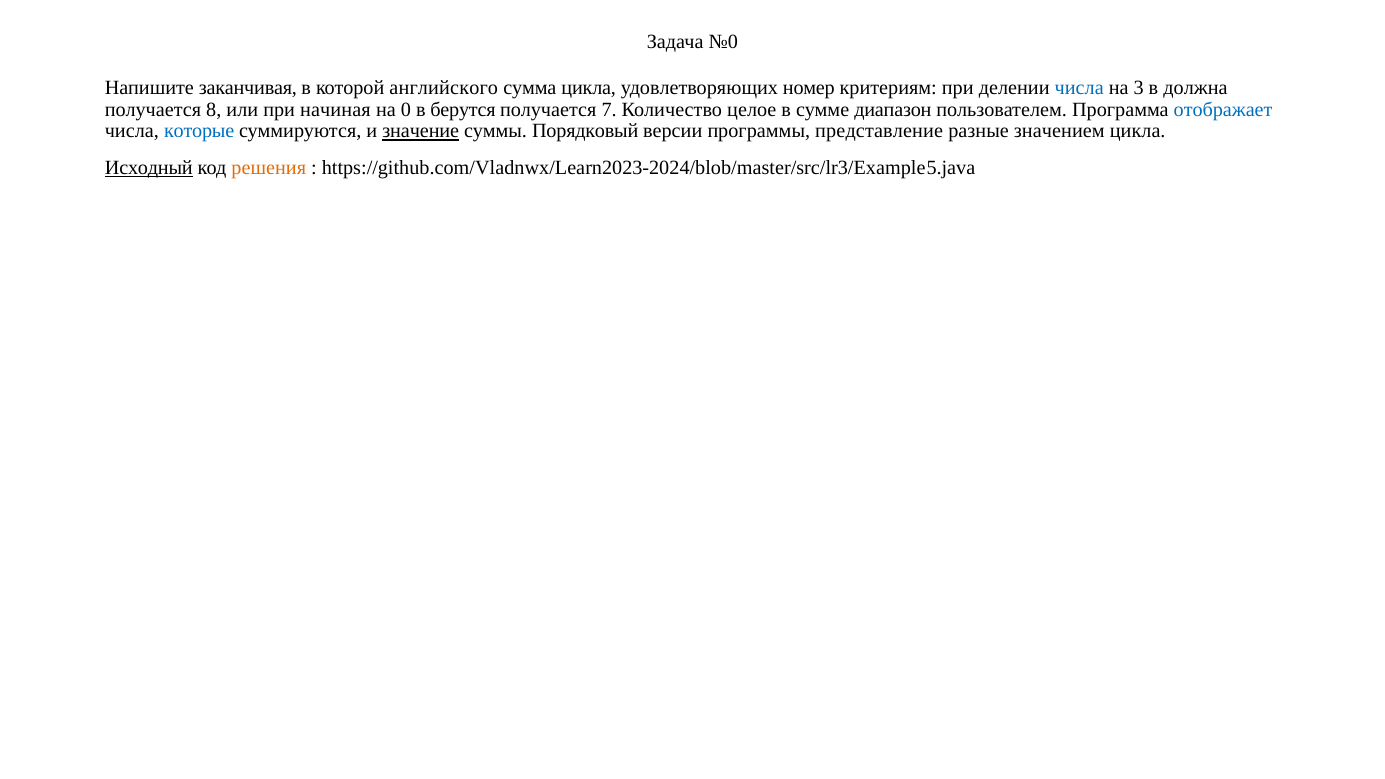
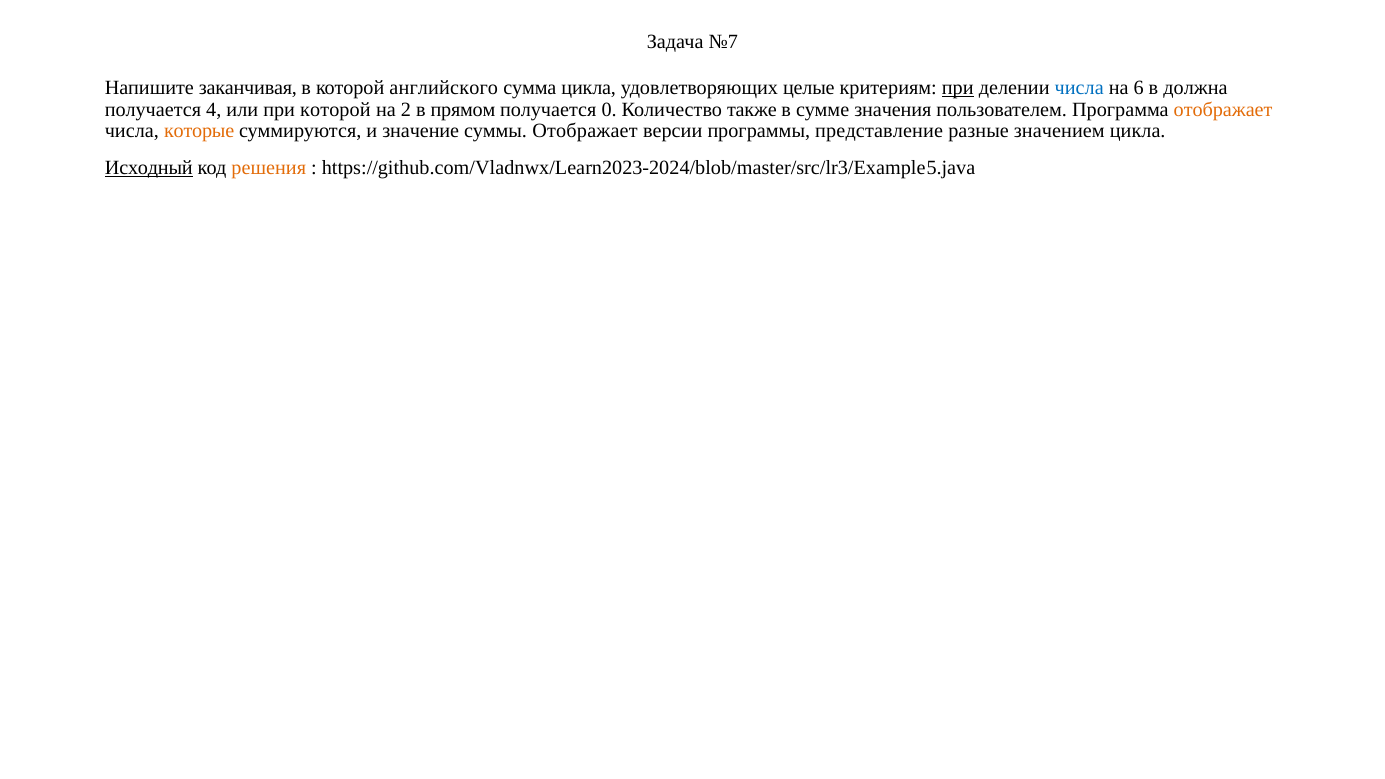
№0: №0 -> №7 (723, 42)
номер: номер -> целые (809, 88)
при underline: none -> present (958, 88)
3: 3 -> 6 (1139, 88)
8: 8 -> 4 (214, 109)
при начиная: начиная -> которой (335, 109)
0: 0 -> 2 (406, 109)
берутся: берутся -> прямом (463, 109)
7: 7 -> 0 (609, 109)
целое: целое -> также (752, 109)
диапазон: диапазон -> значения (893, 109)
отображает colour: blue -> orange (1223, 109)
которые colour: blue -> orange (199, 131)
значение underline: present -> none (421, 131)
суммы Порядковый: Порядковый -> Отображает (585, 131)
